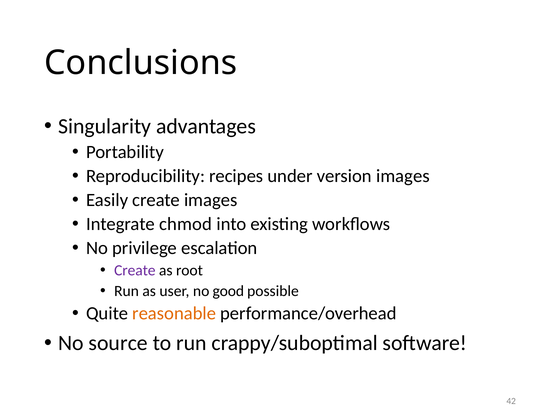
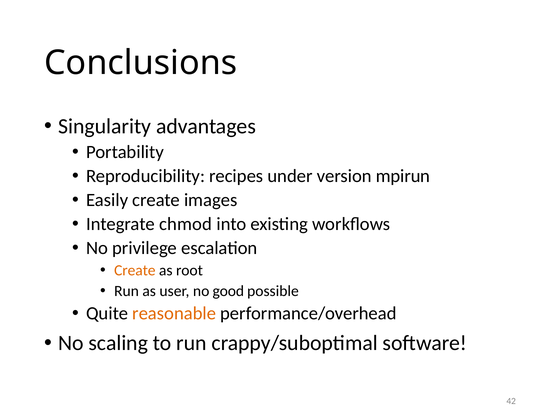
version images: images -> mpirun (403, 176)
Create colour: purple -> orange (135, 270)
source: source -> scaling (118, 343)
